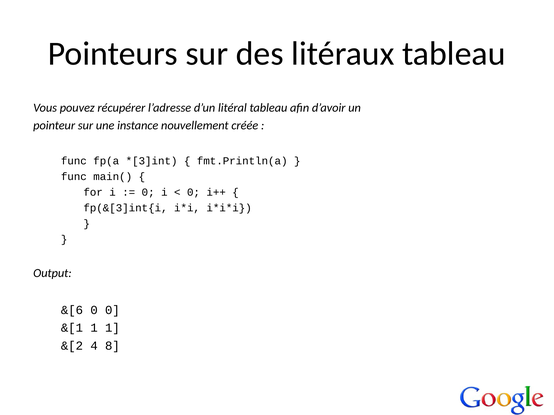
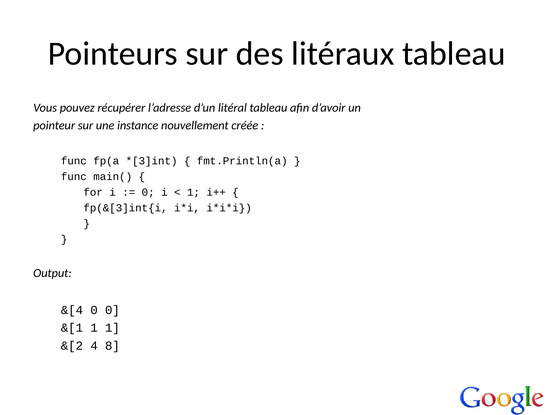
0: 0 -> 1 (193, 192)
&[6: &[6 -> &[4 (72, 310)
